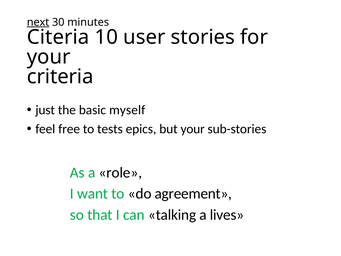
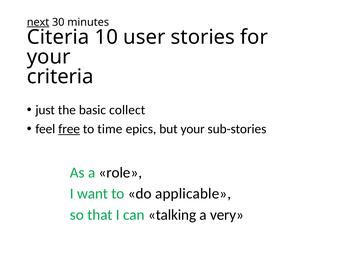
myself: myself -> collect (127, 110)
free underline: none -> present (69, 129)
tests: tests -> time (110, 129)
agreement: agreement -> applicable (193, 194)
lives: lives -> very (227, 215)
